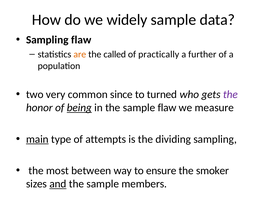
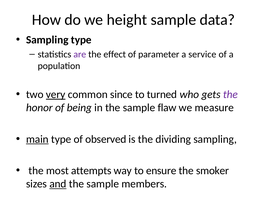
widely: widely -> height (127, 20)
Sampling flaw: flaw -> type (81, 40)
are colour: orange -> purple (80, 54)
called: called -> effect (115, 54)
practically: practically -> parameter (159, 54)
further: further -> service (202, 54)
very underline: none -> present (56, 95)
being underline: present -> none (79, 108)
attempts: attempts -> observed (106, 139)
between: between -> attempts (91, 171)
